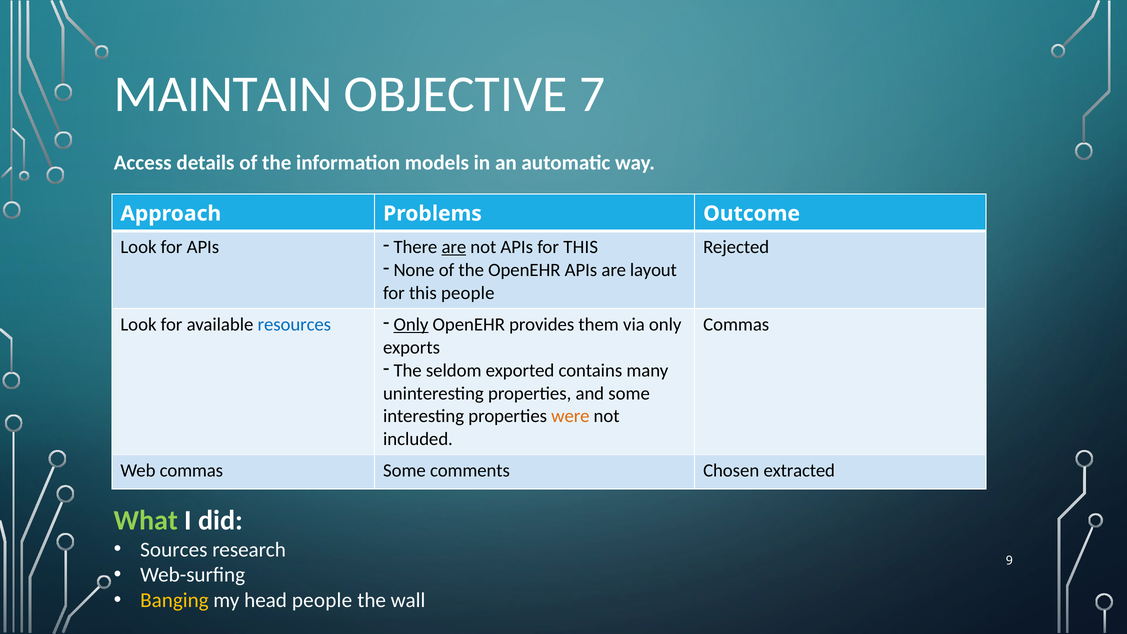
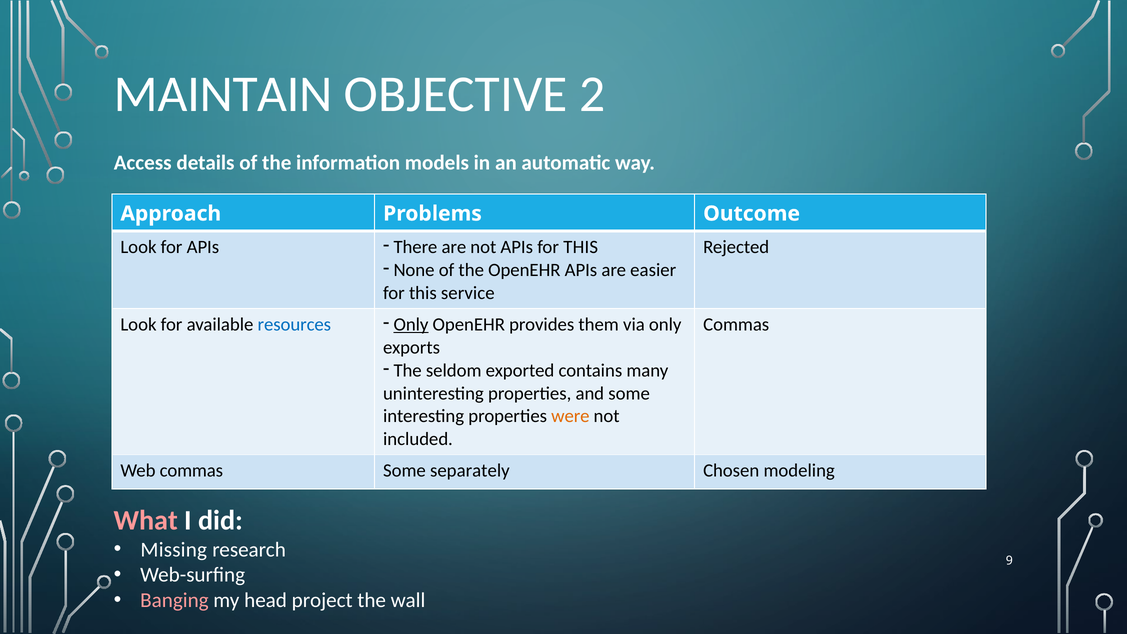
7: 7 -> 2 (592, 94)
are underline: present -> none (454, 247)
layout: layout -> easier (653, 270)
this people: people -> service (468, 293)
comments: comments -> separately (470, 471)
extracted: extracted -> modeling (799, 471)
What colour: light green -> pink (146, 520)
Sources: Sources -> Missing (174, 549)
Banging colour: yellow -> pink (174, 600)
head people: people -> project (322, 600)
